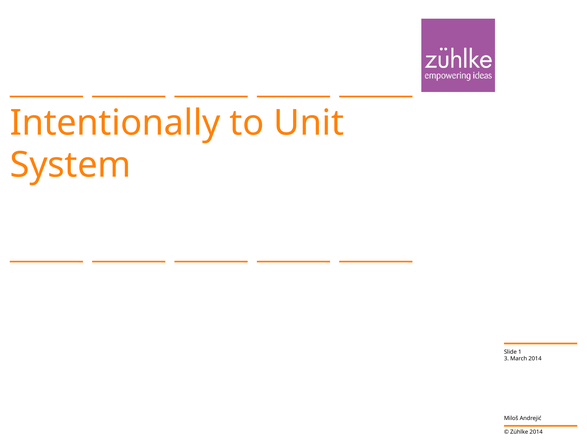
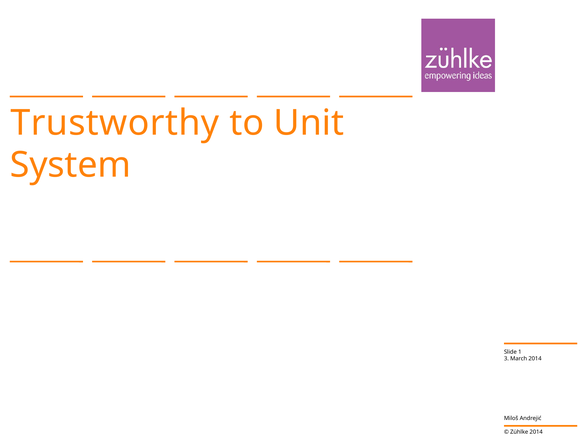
Intentionally: Intentionally -> Trustworthy (115, 123)
